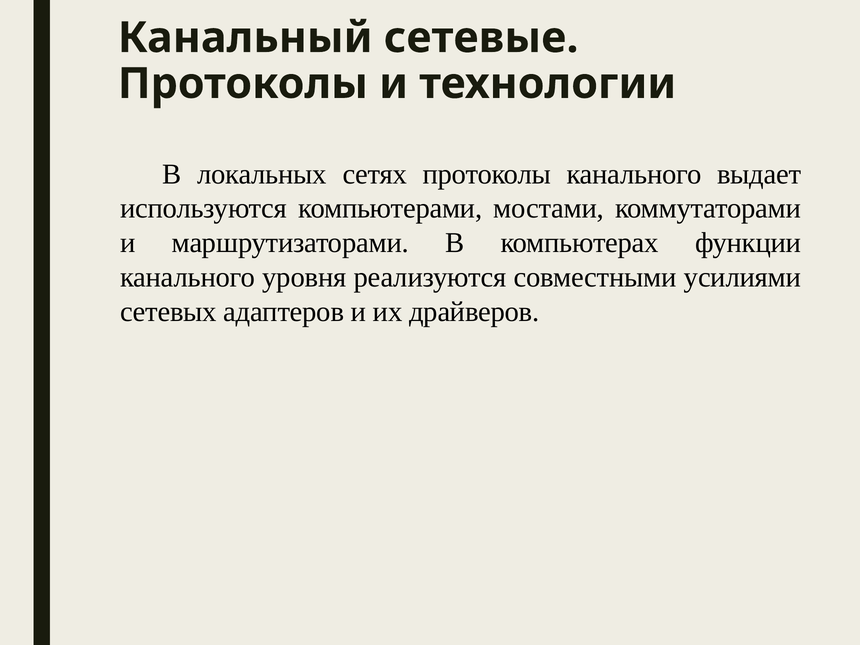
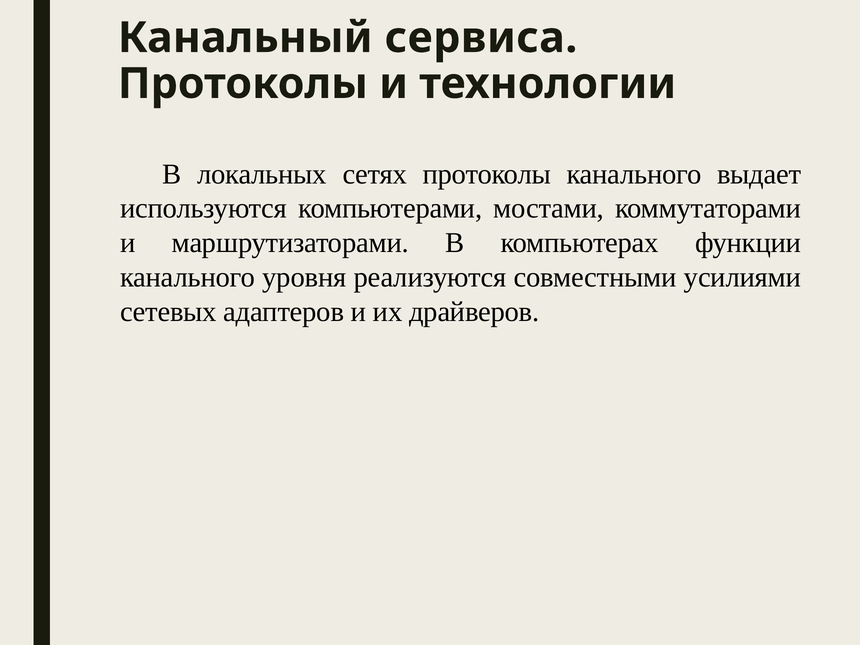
сетевые: сетевые -> сервиса (481, 38)
